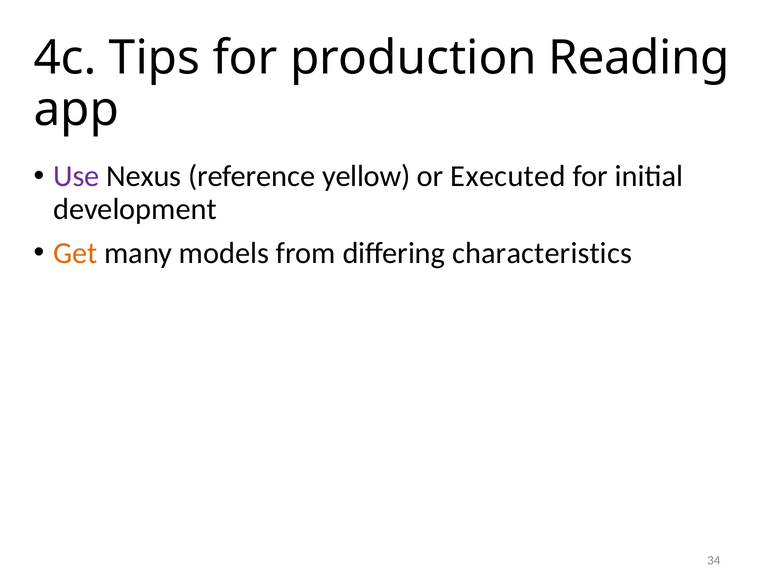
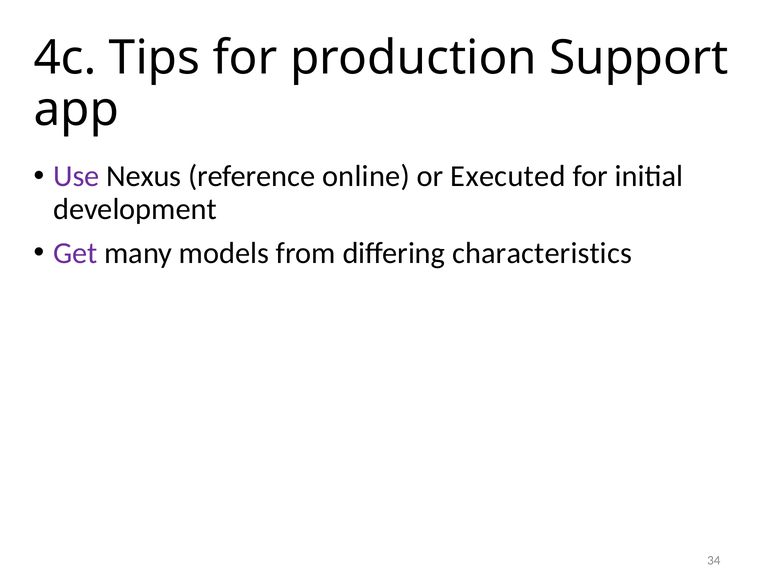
Reading: Reading -> Support (639, 58)
yellow: yellow -> online (366, 176)
Get colour: orange -> purple (75, 253)
